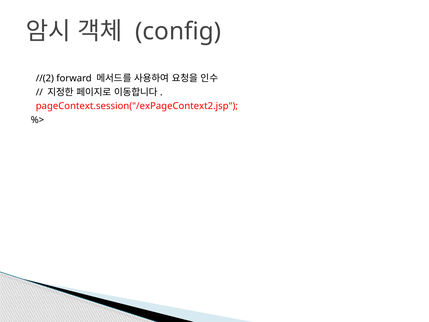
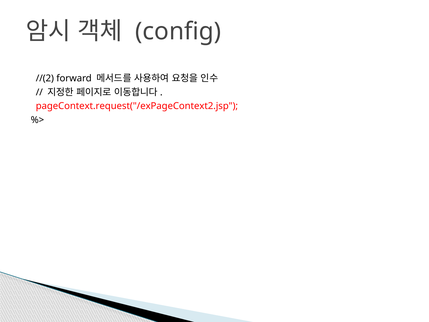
pageContext.session("/exPageContext2.jsp: pageContext.session("/exPageContext2.jsp -> pageContext.request("/exPageContext2.jsp (137, 106)
